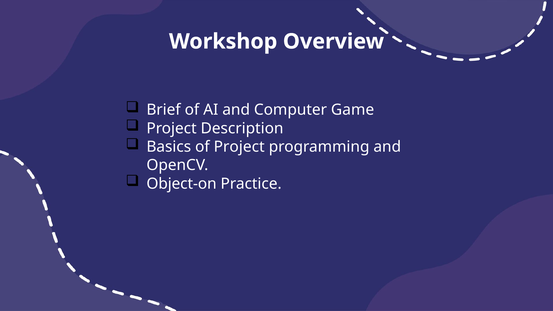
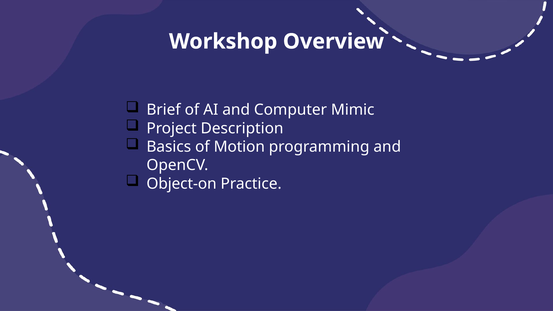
Game: Game -> Mimic (353, 110)
of Project: Project -> Motion (239, 147)
